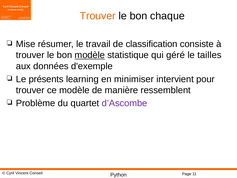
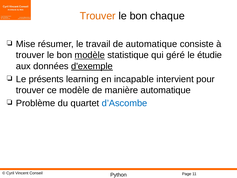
de classification: classification -> automatique (152, 44)
tailles: tailles -> étudie (210, 55)
d'exemple underline: none -> present (92, 66)
minimiser: minimiser -> incapable (134, 79)
manière ressemblent: ressemblent -> automatique (166, 90)
d’Ascombe colour: purple -> blue (125, 103)
